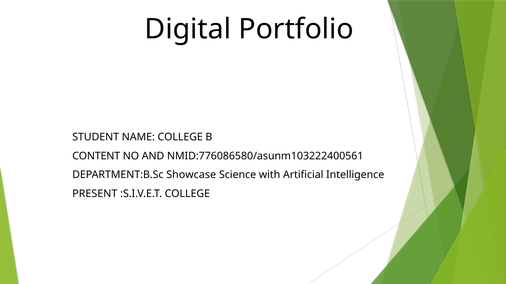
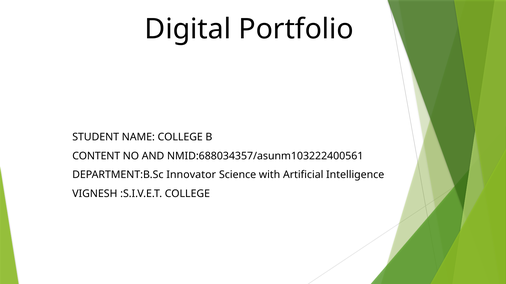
NMID:776086580/asunm103222400561: NMID:776086580/asunm103222400561 -> NMID:688034357/asunm103222400561 (265, 156)
Showcase: Showcase -> Innovator (191, 175)
PRESENT: PRESENT -> VIGNESH (95, 194)
